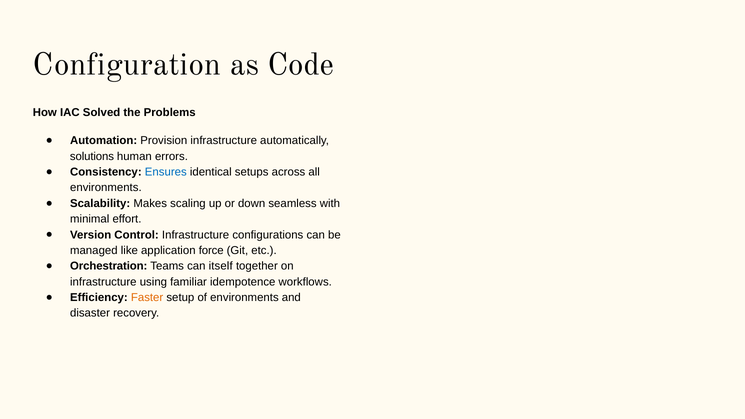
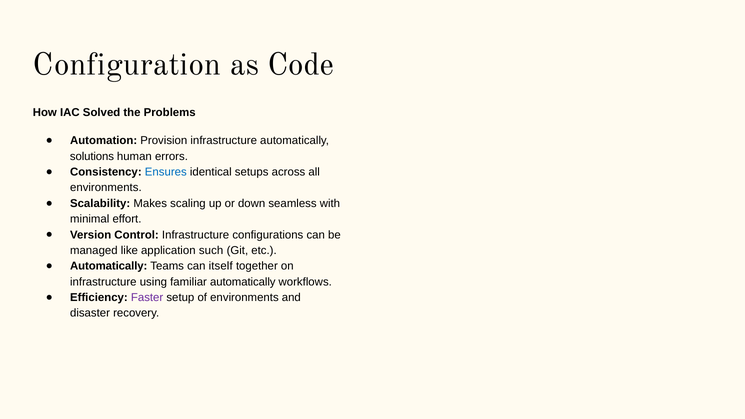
force: force -> such (211, 251)
Orchestration: Orchestration -> Automatically (109, 266)
familiar idempotence: idempotence -> automatically (243, 282)
Faster colour: orange -> purple (147, 298)
